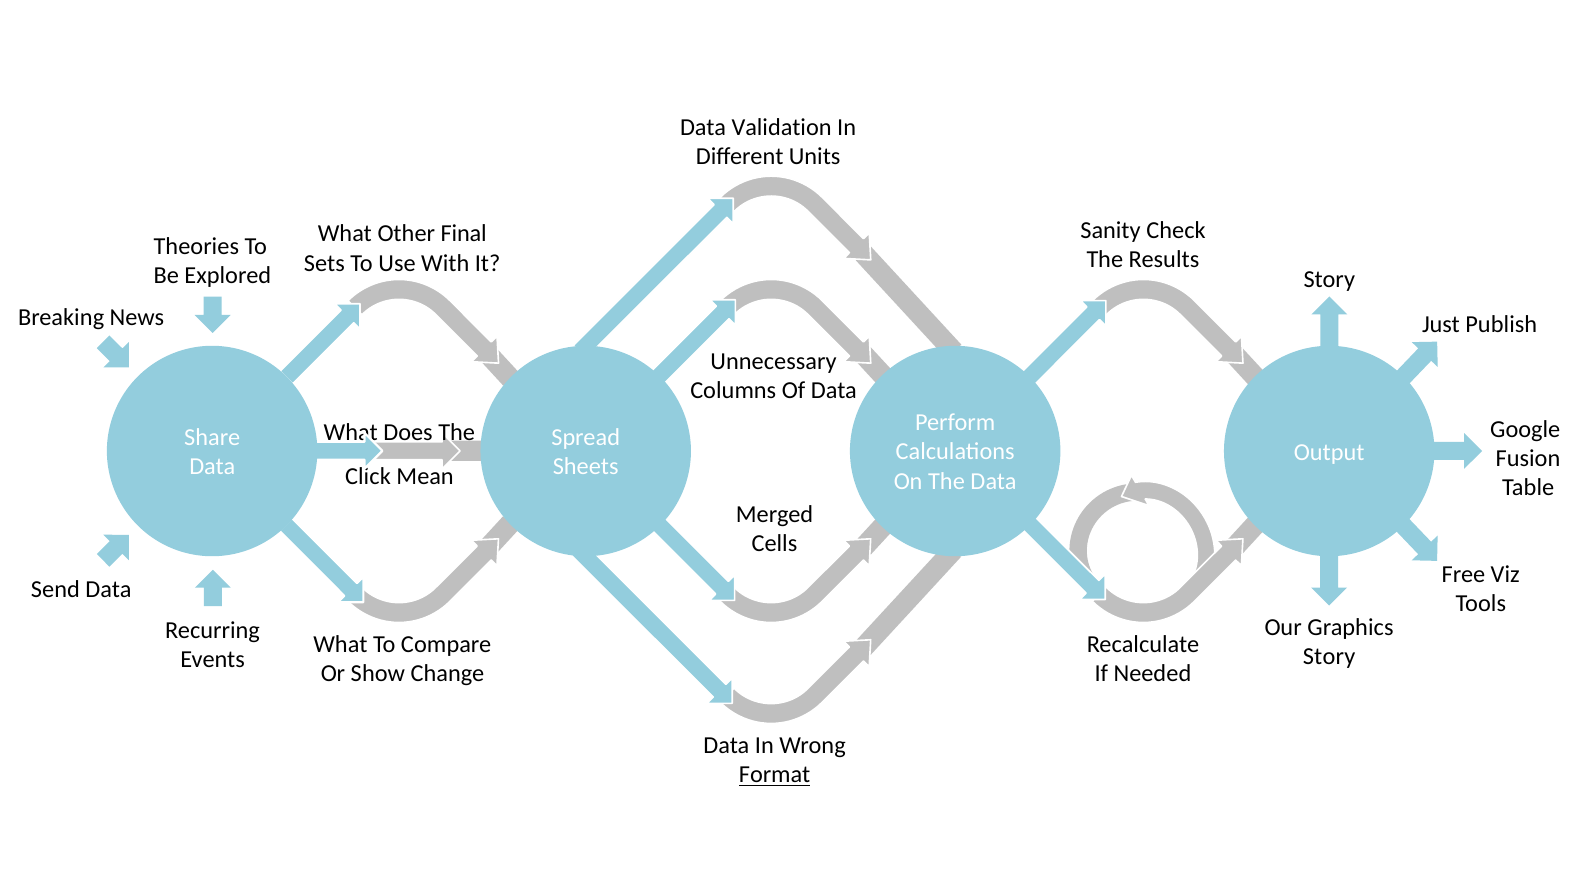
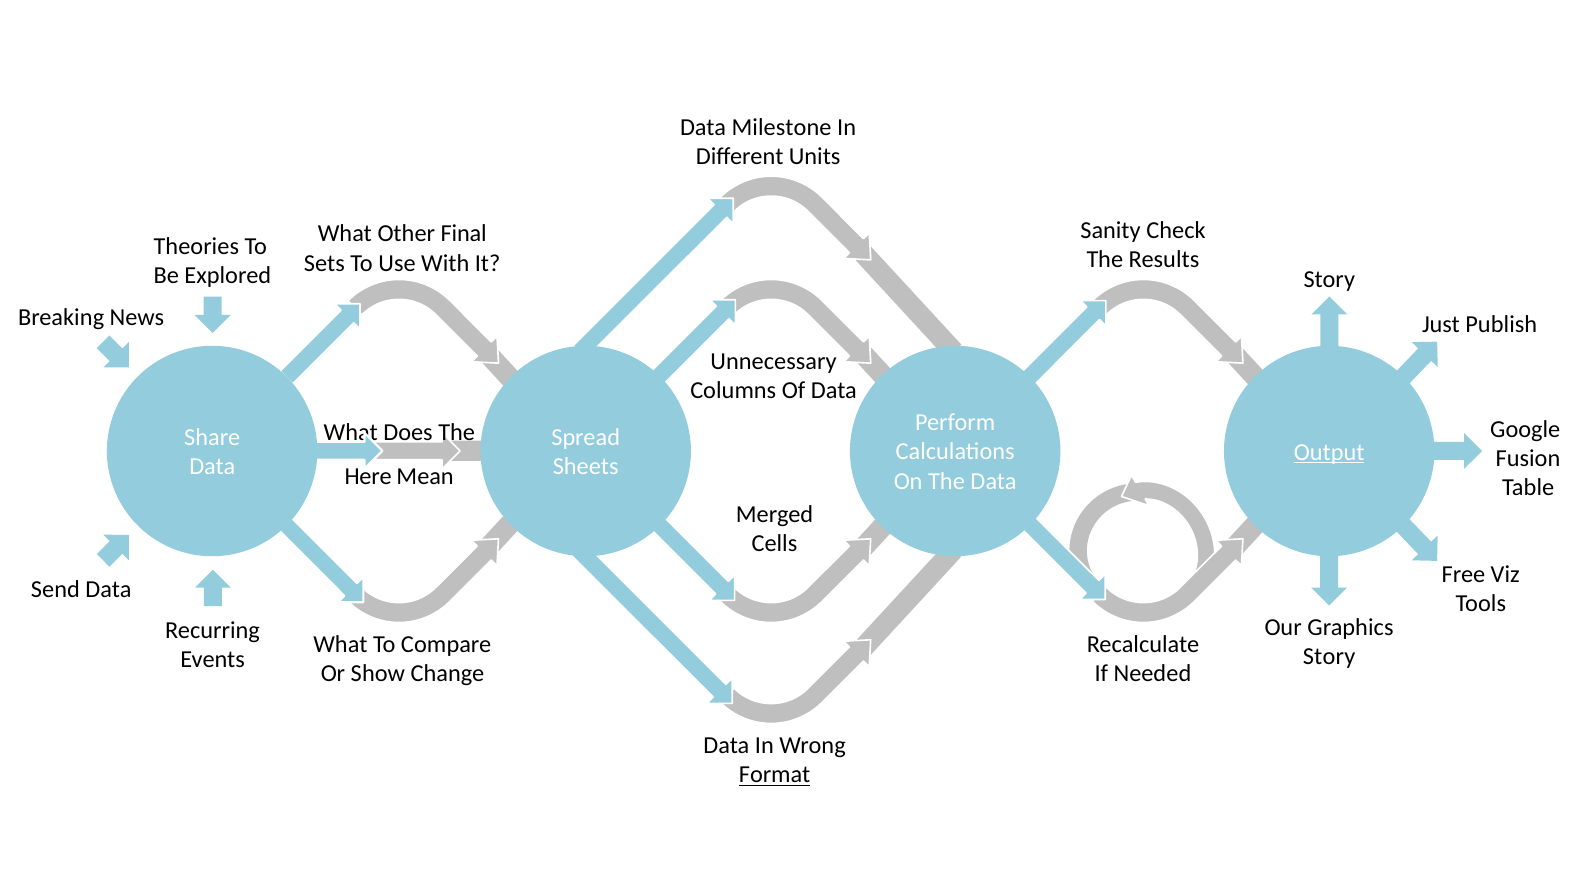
Validation: Validation -> Milestone (782, 127)
Output underline: none -> present (1329, 452)
Click: Click -> Here (368, 477)
